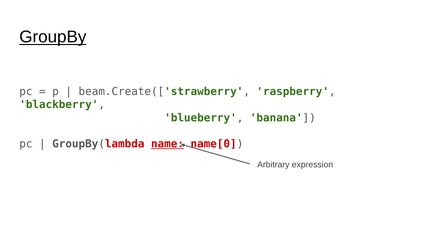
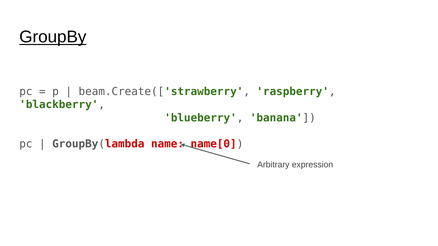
name underline: present -> none (168, 144)
